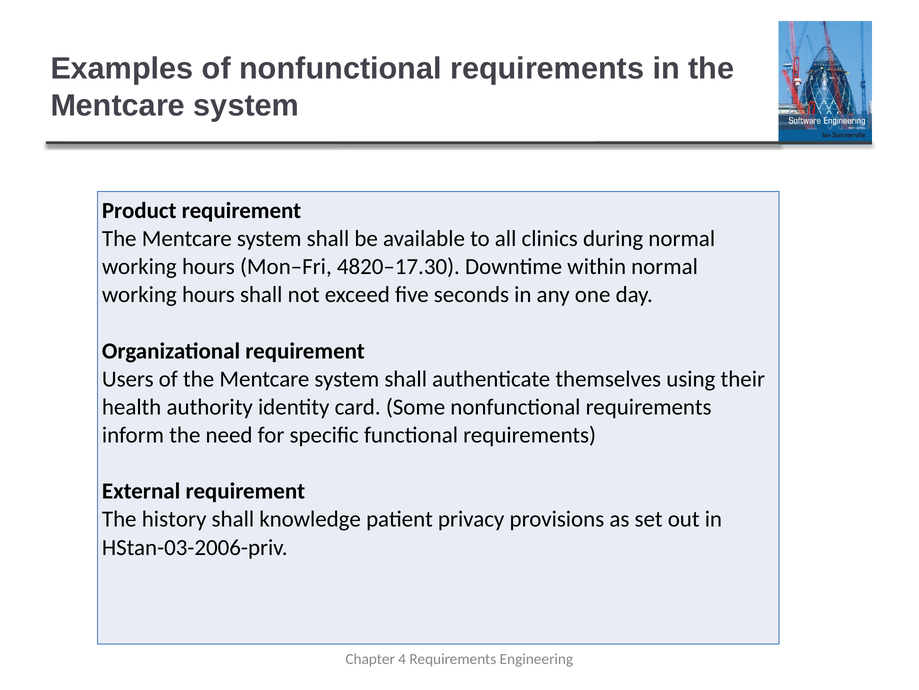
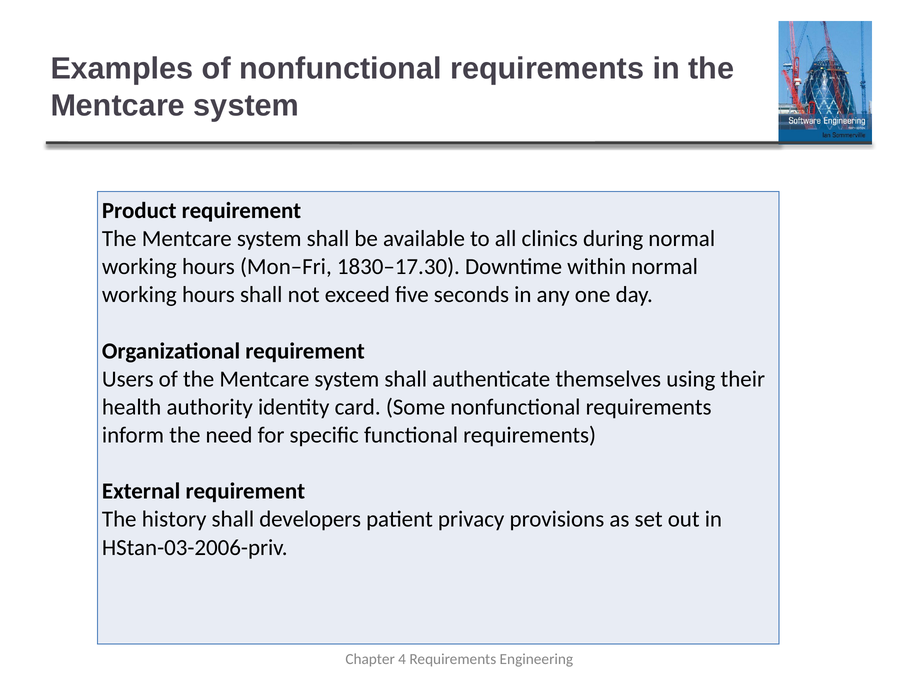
4820–17.30: 4820–17.30 -> 1830–17.30 (398, 266)
knowledge: knowledge -> developers (310, 519)
